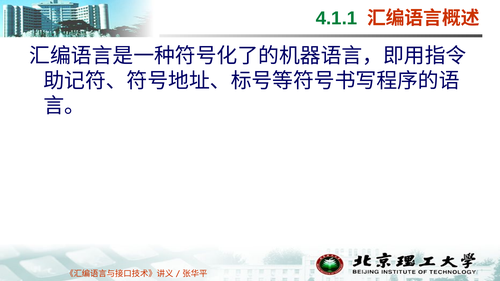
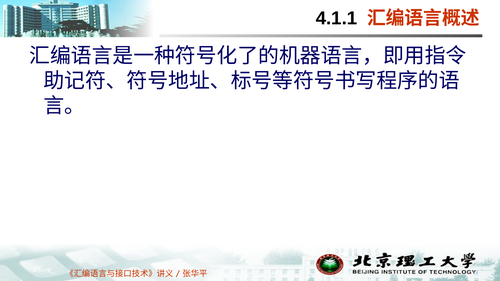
4.1.1 colour: green -> black (337, 18)
